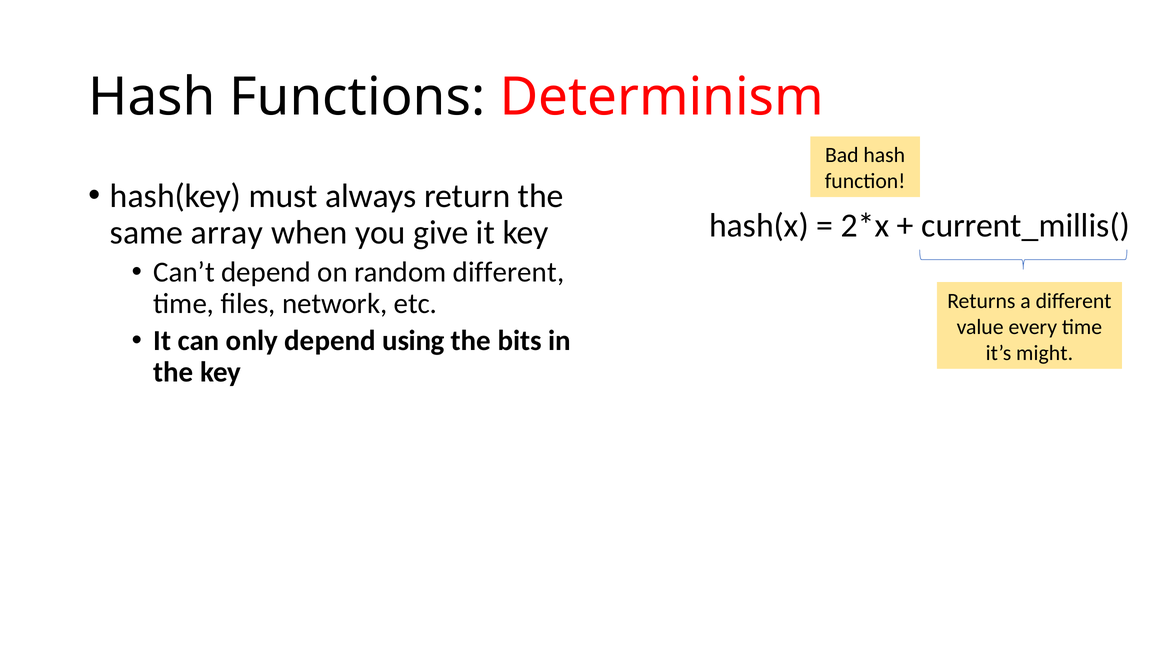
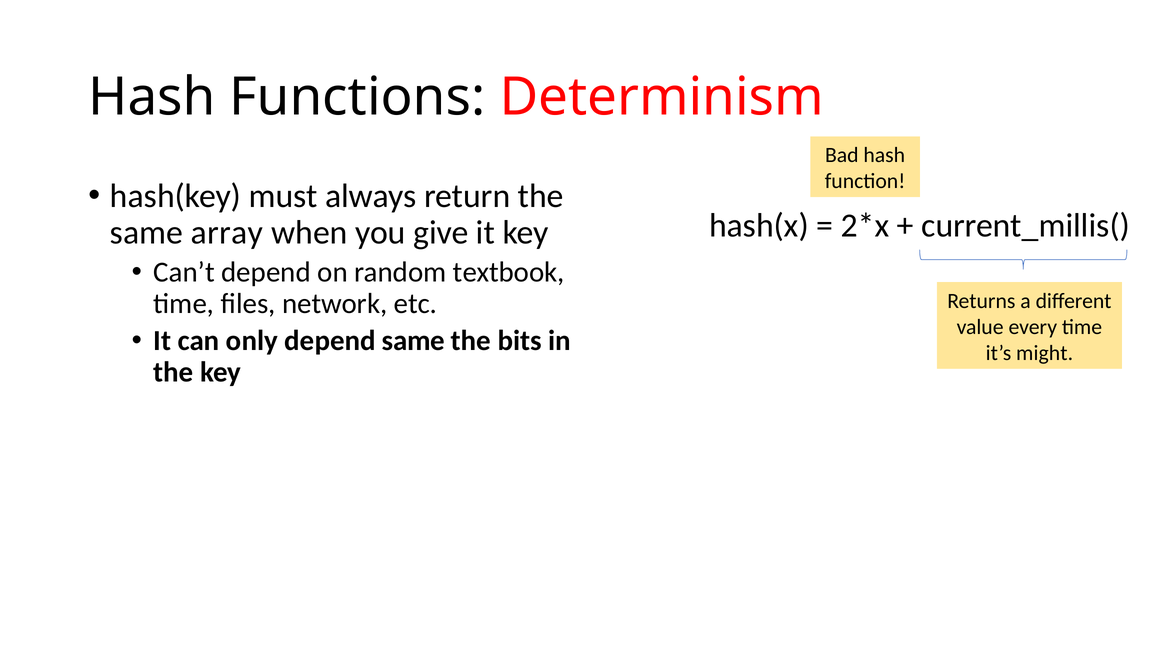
random different: different -> textbook (509, 272)
depend using: using -> same (413, 341)
